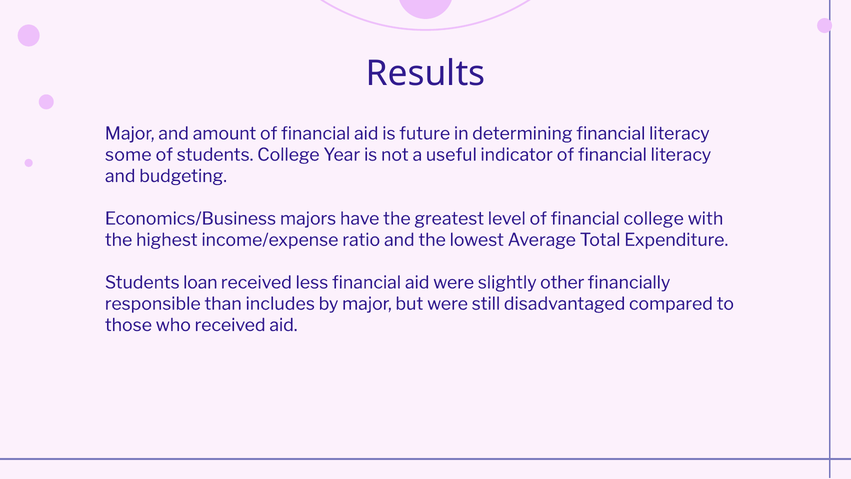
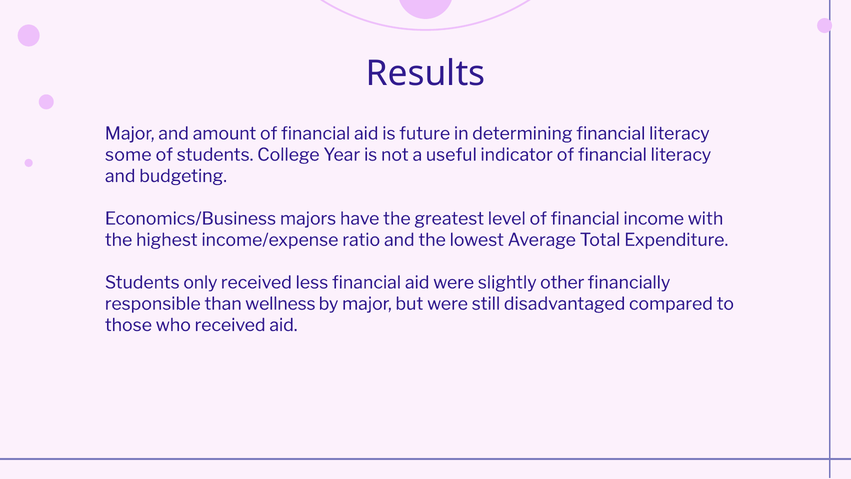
financial college: college -> income (654, 219)
loan: loan -> only (200, 282)
includes: includes -> wellness (280, 304)
